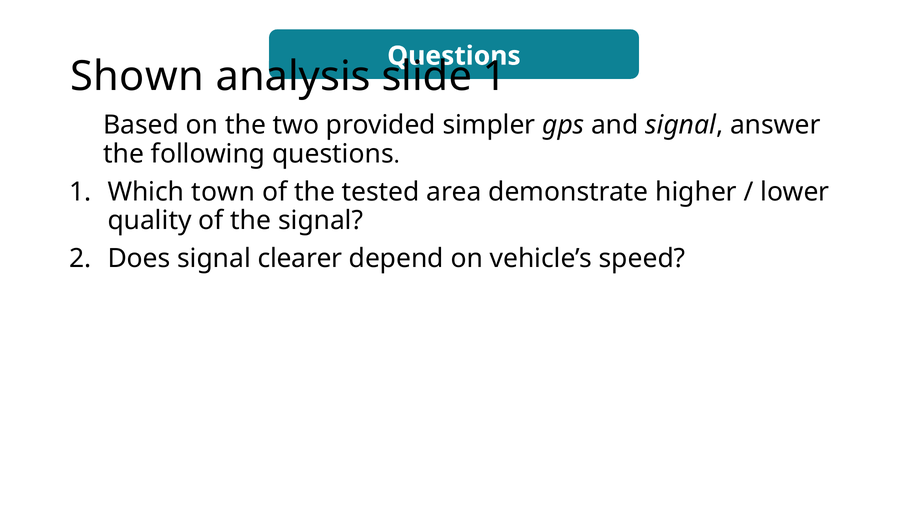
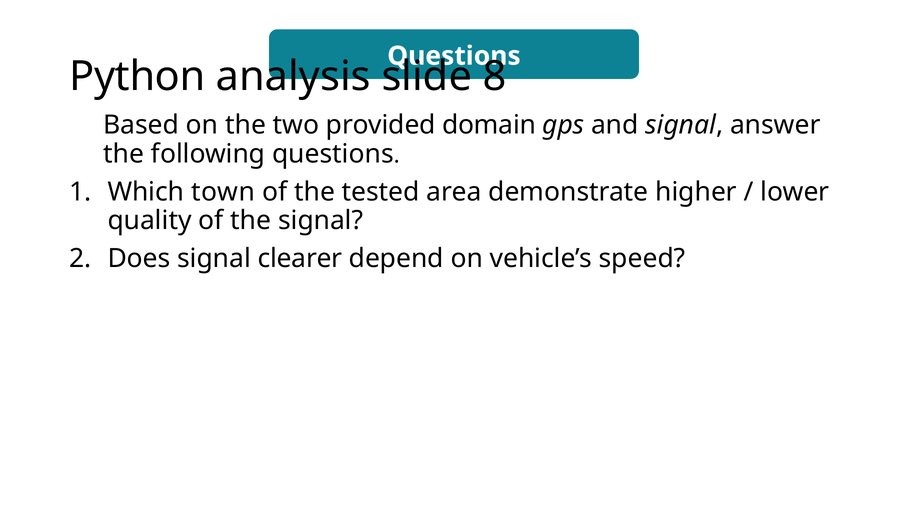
Shown: Shown -> Python (137, 76)
slide 1: 1 -> 8 (495, 76)
simpler: simpler -> domain (489, 125)
